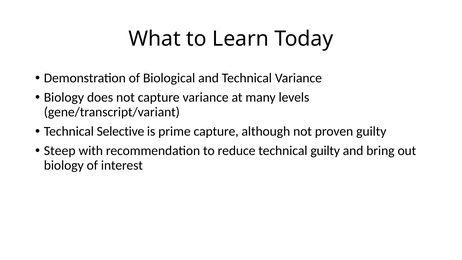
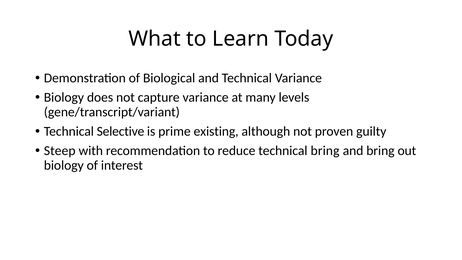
prime capture: capture -> existing (216, 131)
technical guilty: guilty -> bring (325, 151)
